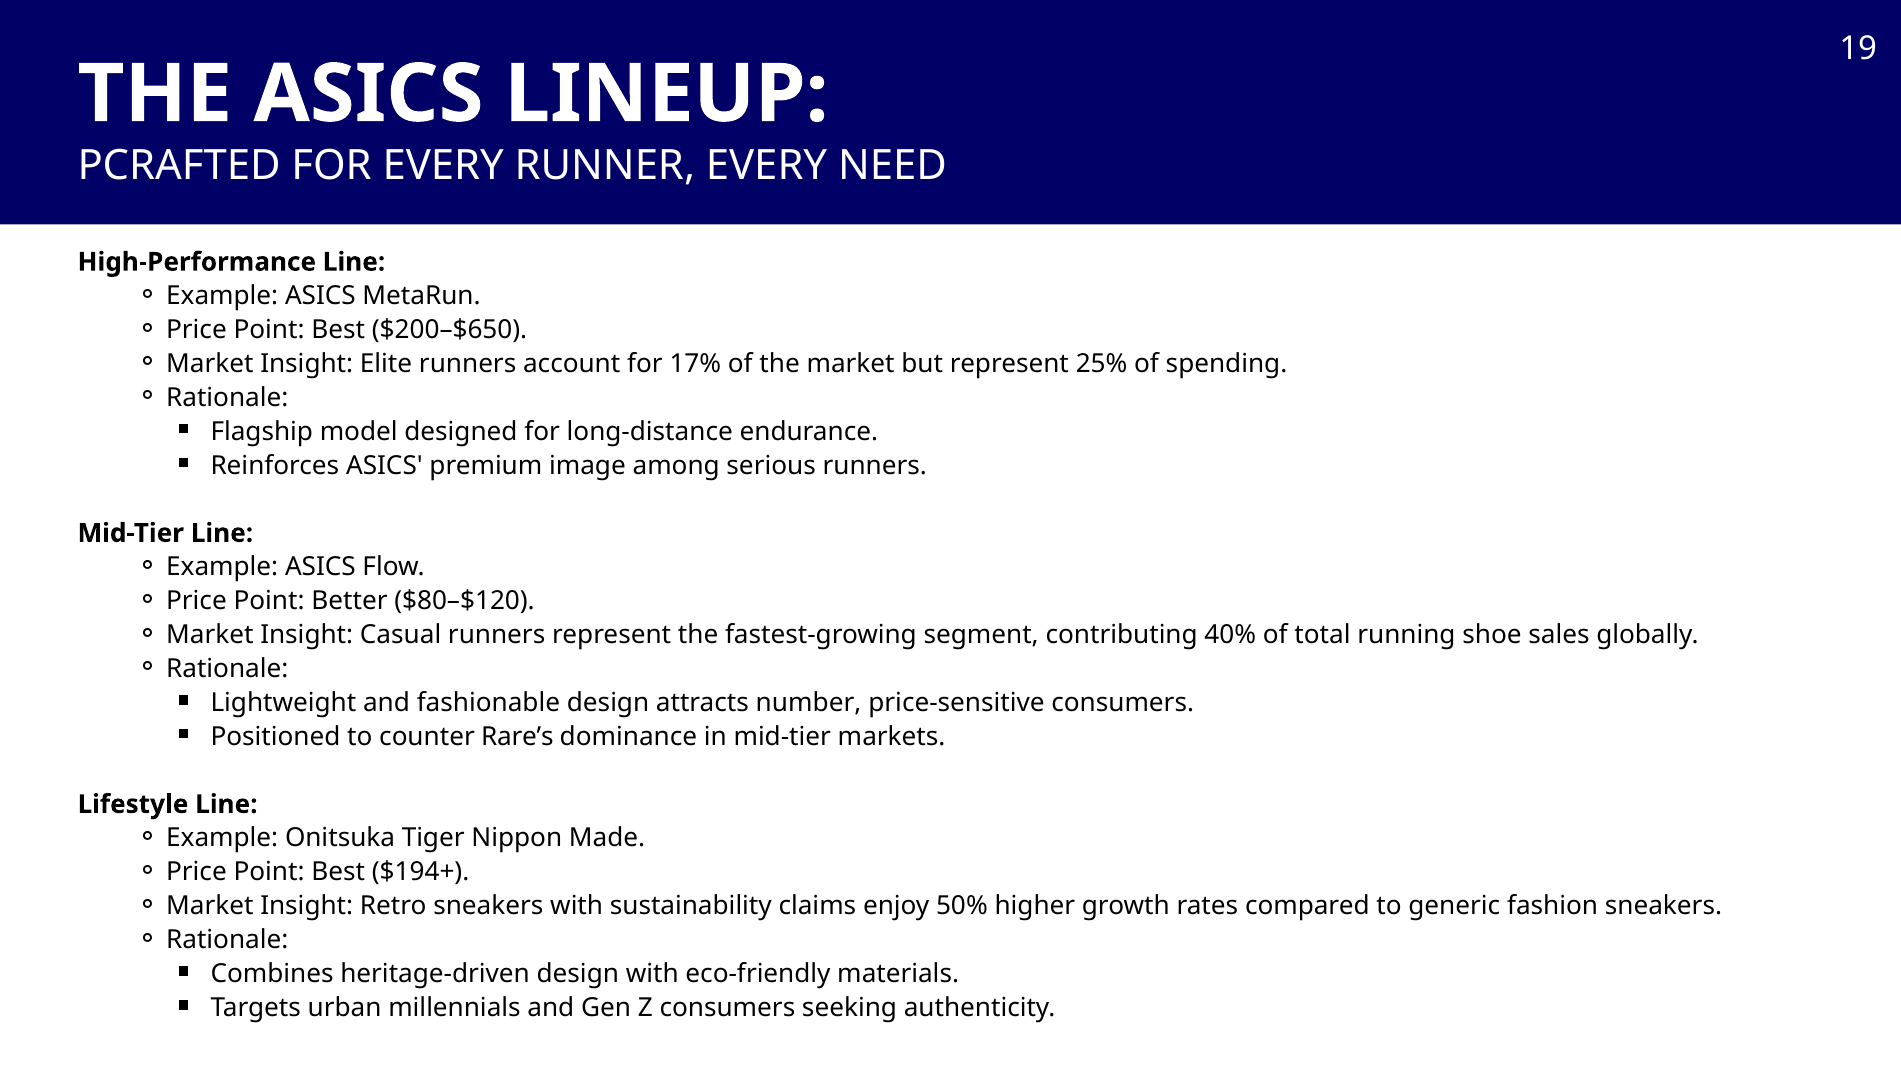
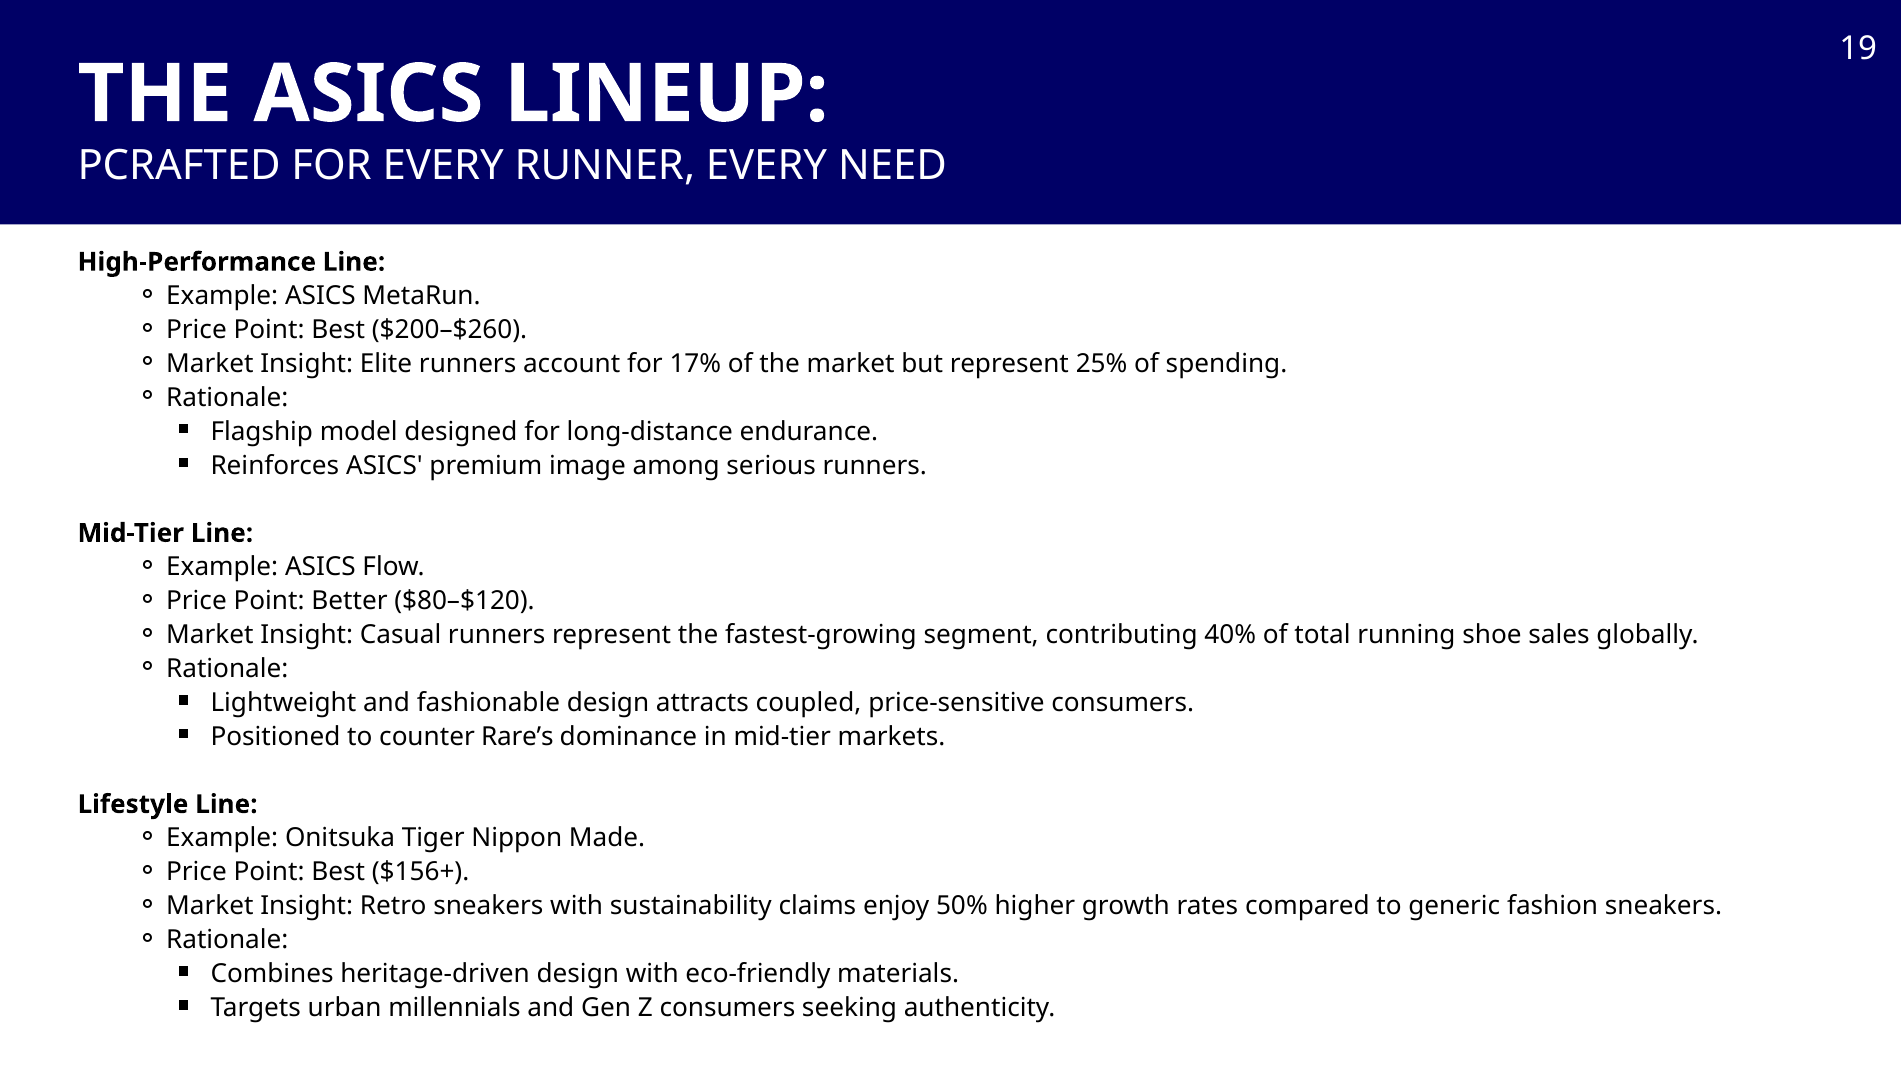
$200–$650: $200–$650 -> $200–$260 (450, 330)
number: number -> coupled (809, 703)
$194+: $194+ -> $156+ (421, 872)
